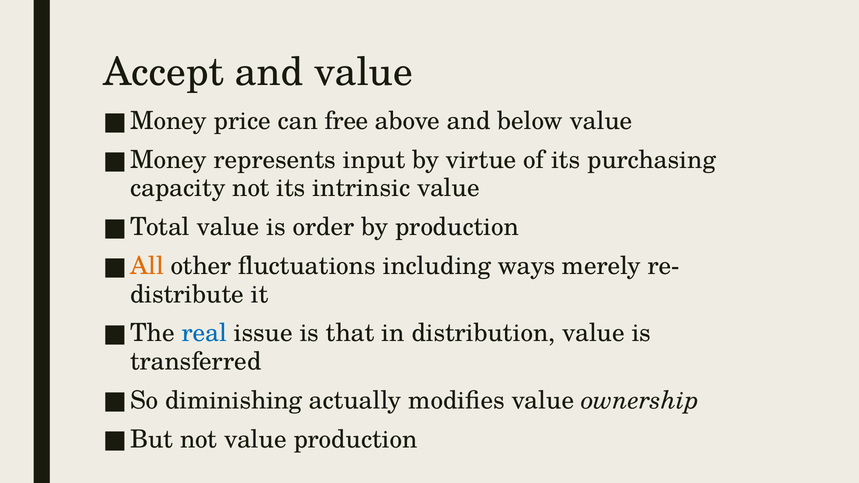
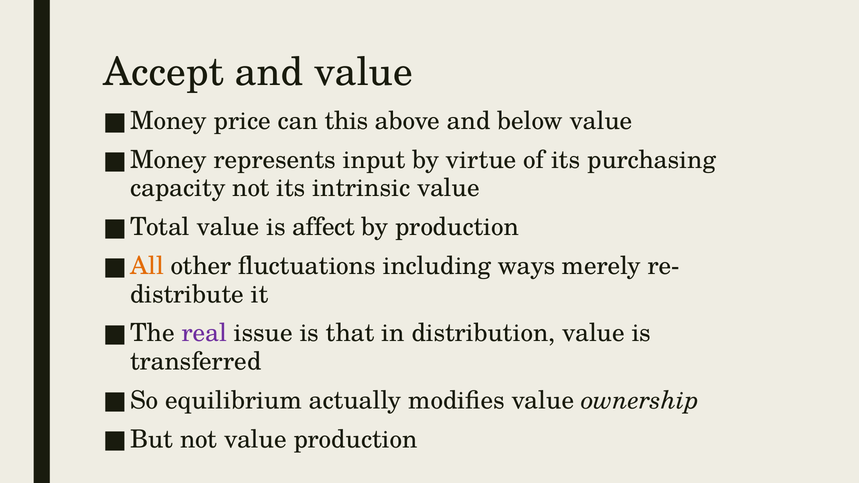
free: free -> this (346, 121)
order: order -> affect (324, 227)
real colour: blue -> purple (204, 333)
diminishing: diminishing -> equilibrium (234, 400)
